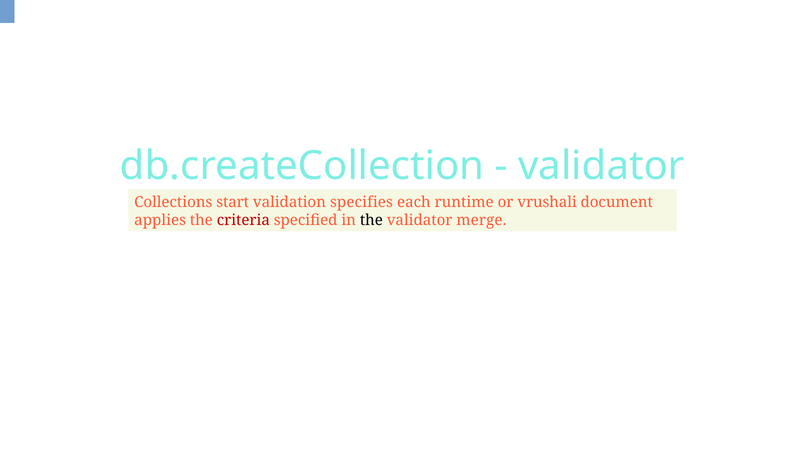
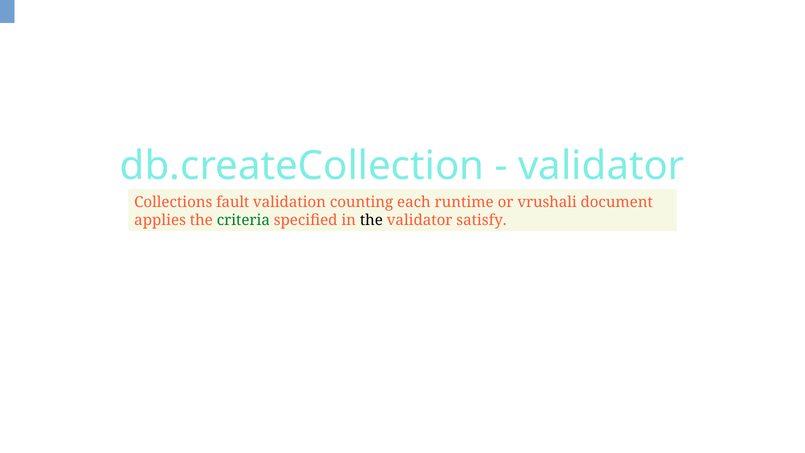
start: start -> fault (233, 202)
specifies: specifies -> counting (362, 202)
criteria colour: red -> green (243, 220)
merge: merge -> satisfy (481, 220)
